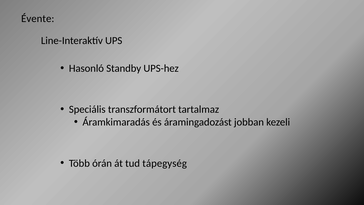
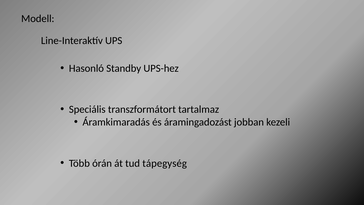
Évente: Évente -> Modell (38, 19)
